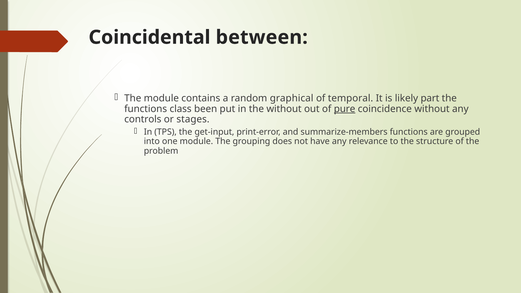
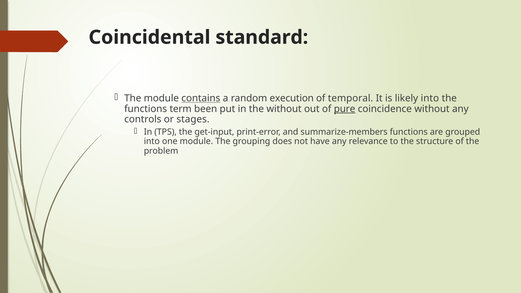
between: between -> standard (262, 37)
contains underline: none -> present (201, 98)
graphical: graphical -> execution (292, 98)
likely part: part -> into (430, 98)
class: class -> term (181, 109)
